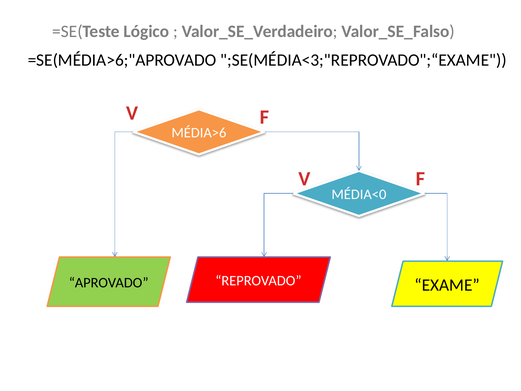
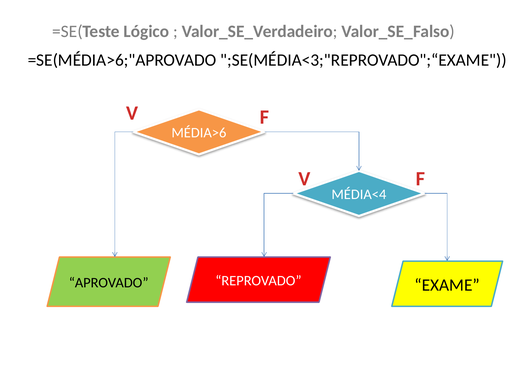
MÉDIA<0: MÉDIA<0 -> MÉDIA<4 (359, 194)
